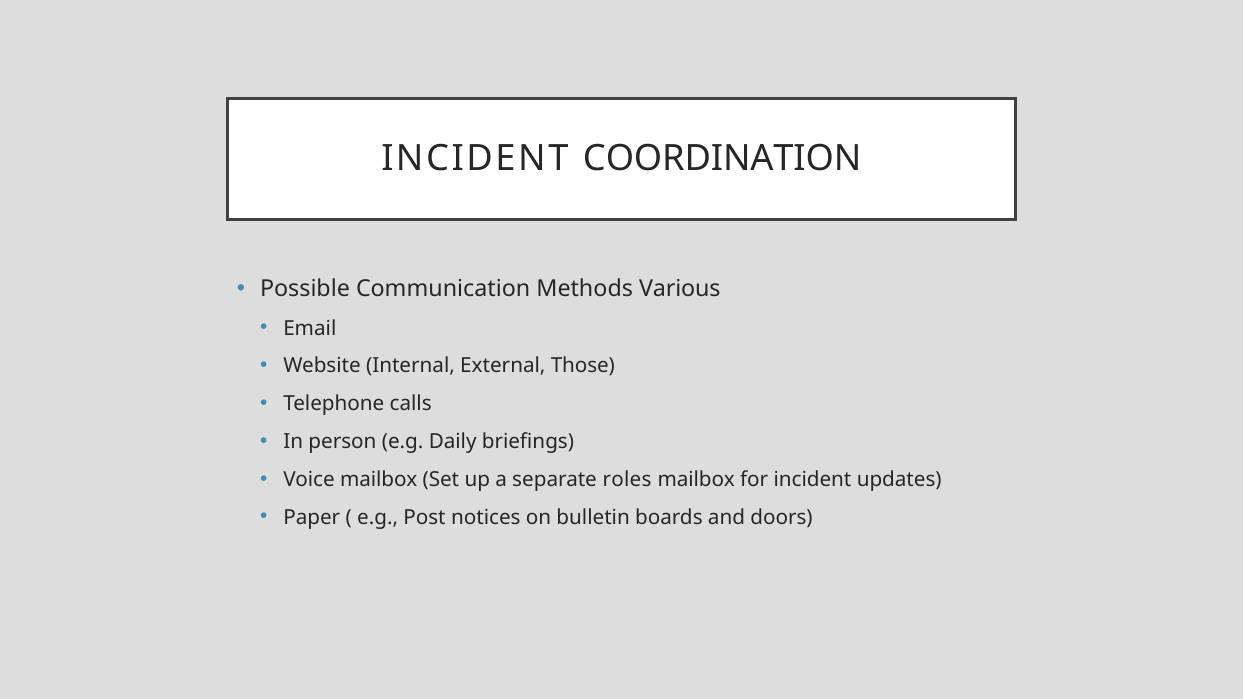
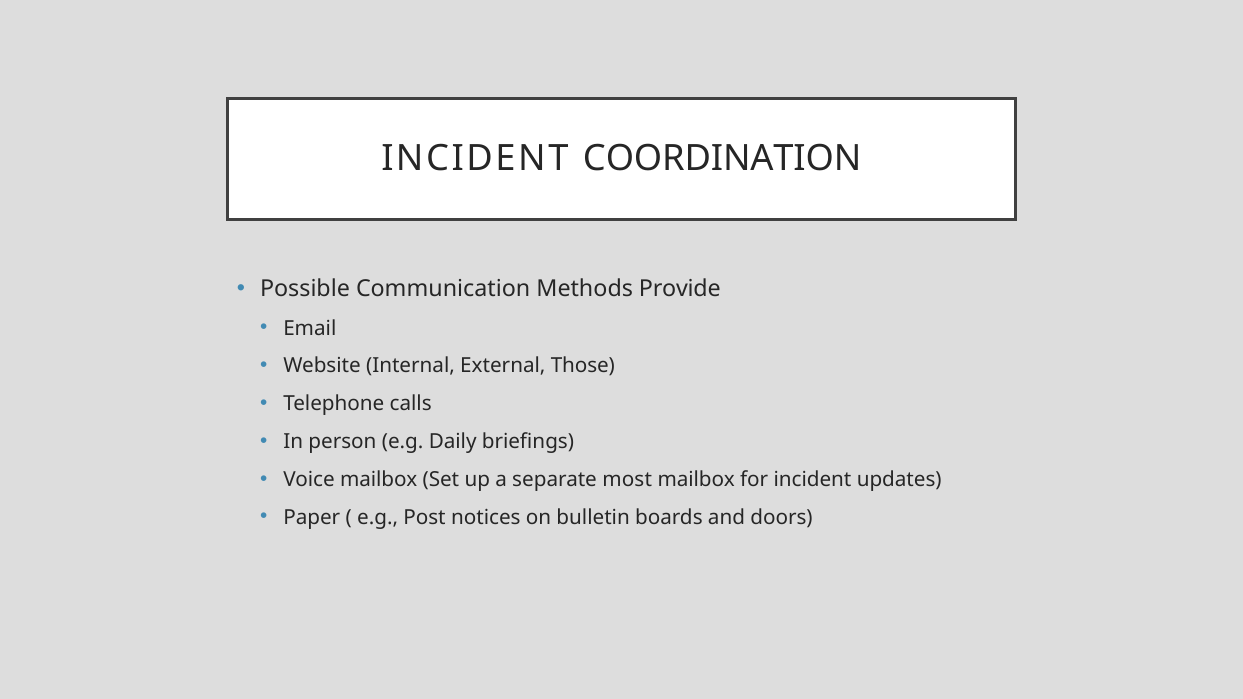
Various: Various -> Provide (680, 289)
roles: roles -> most (627, 480)
